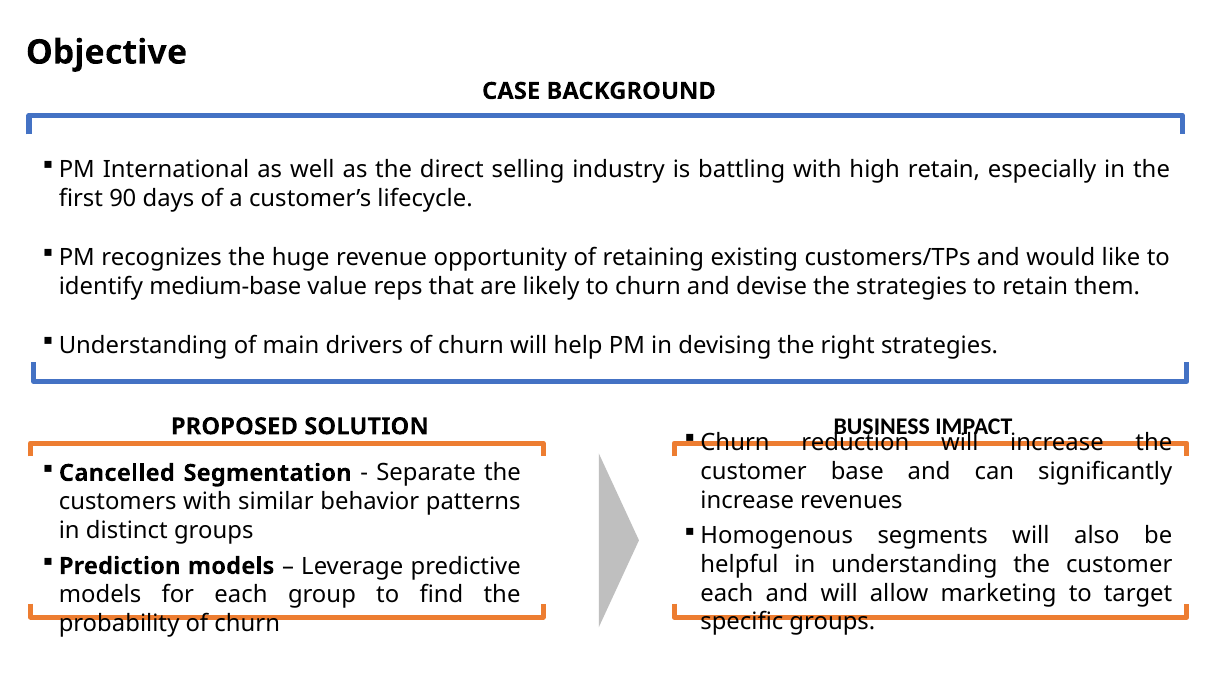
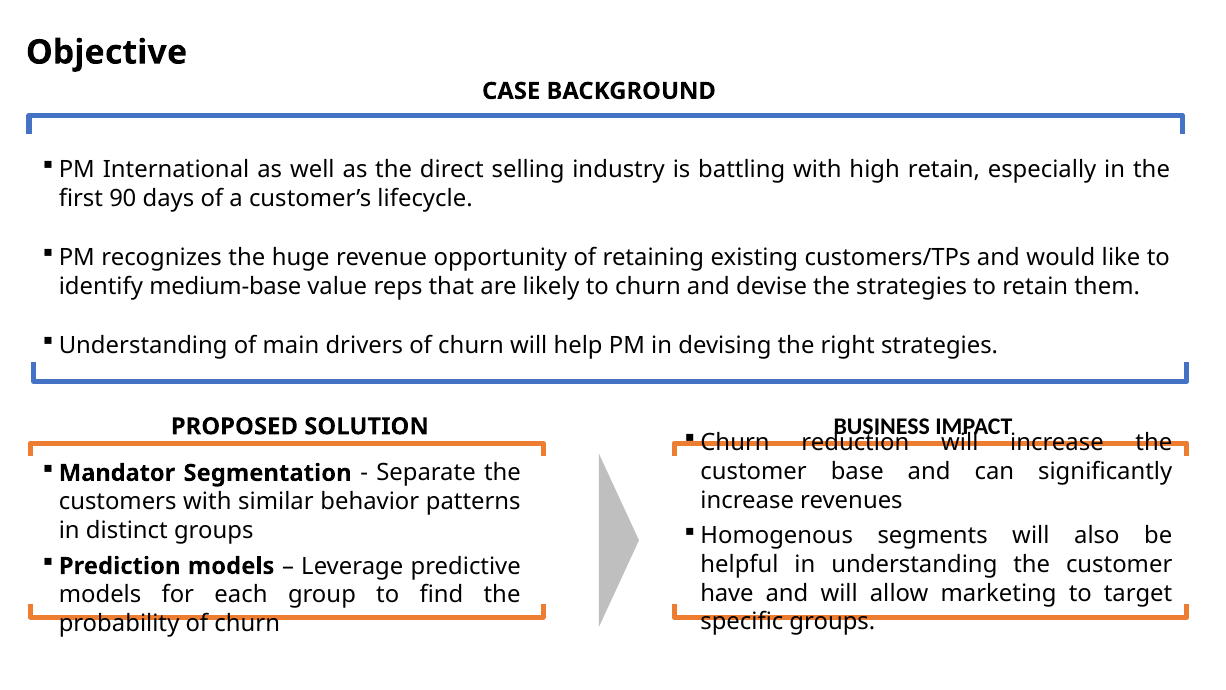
Cancelled: Cancelled -> Mandator (117, 473)
each: each -> have (727, 593)
